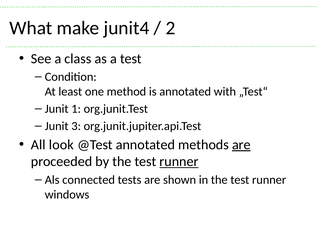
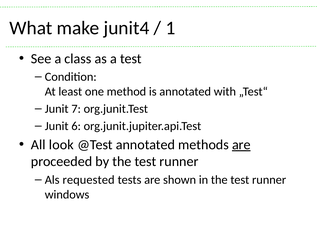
2: 2 -> 1 (170, 28)
1: 1 -> 7 (76, 109)
3: 3 -> 6 (76, 126)
runner underline: present -> none (179, 162)
connected: connected -> requested (89, 180)
